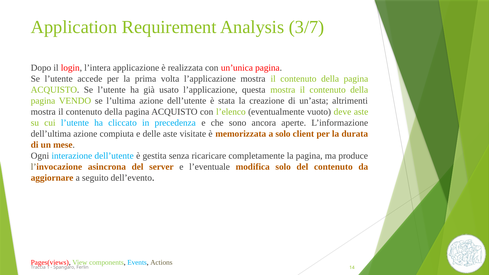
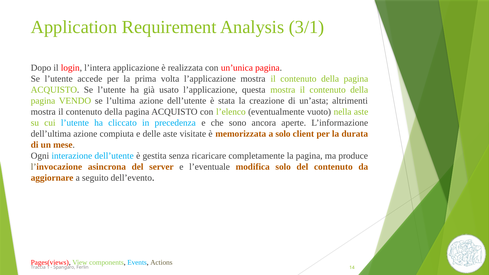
3/7: 3/7 -> 3/1 (307, 27)
deve: deve -> nella (343, 112)
